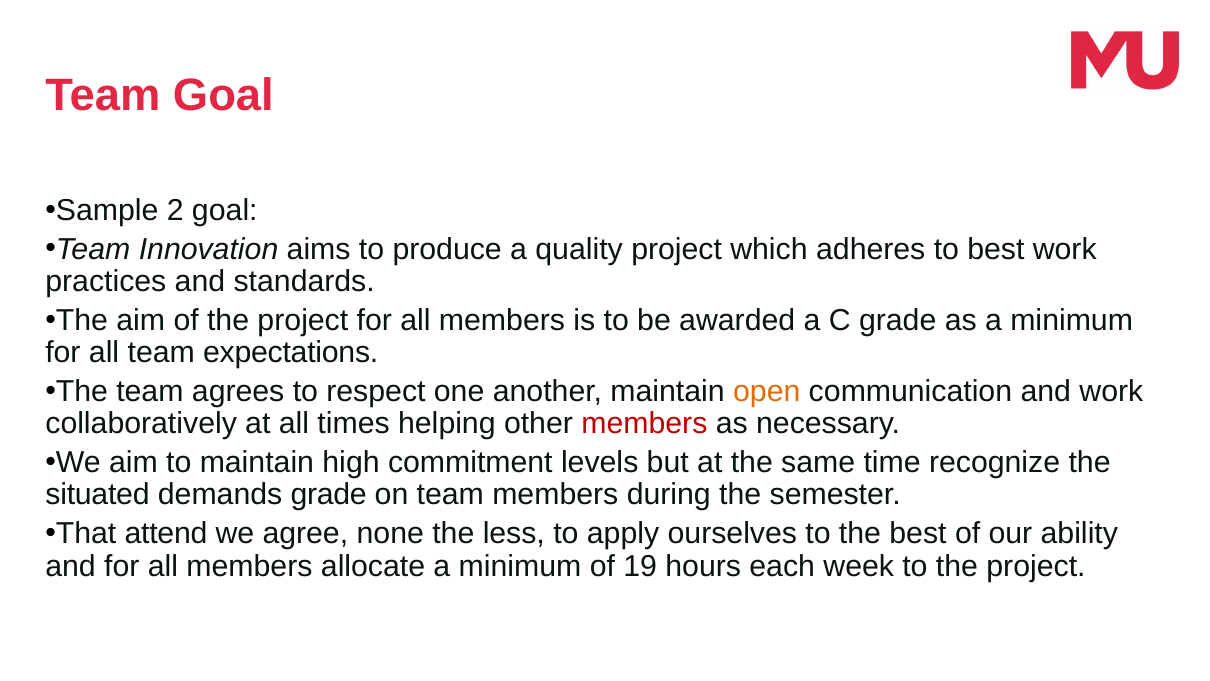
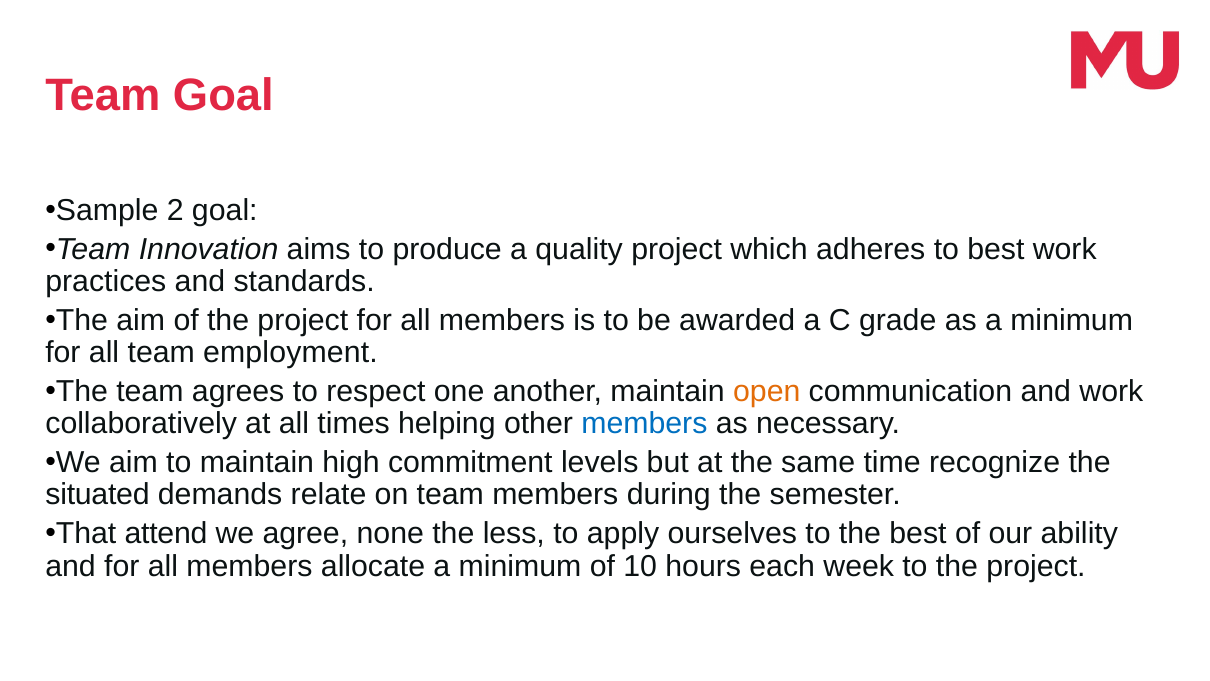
expectations: expectations -> employment (291, 353)
members colour: red -> blue (644, 424)
demands grade: grade -> relate (329, 495)
19: 19 -> 10 (640, 566)
